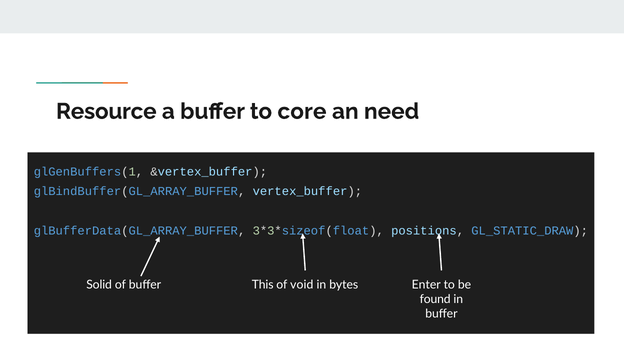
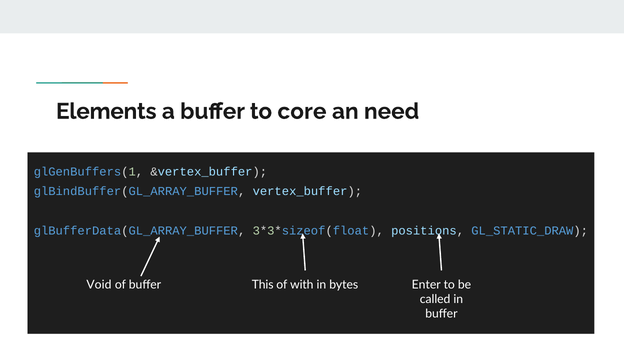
Resource: Resource -> Elements (106, 111)
Solid: Solid -> Void (99, 285)
void: void -> with (302, 285)
found: found -> called (435, 299)
